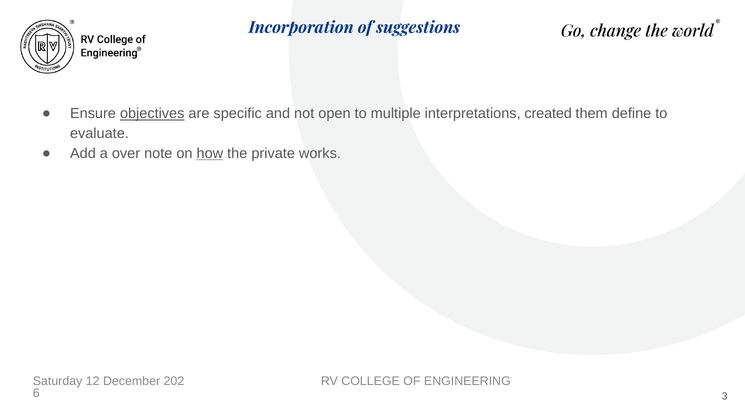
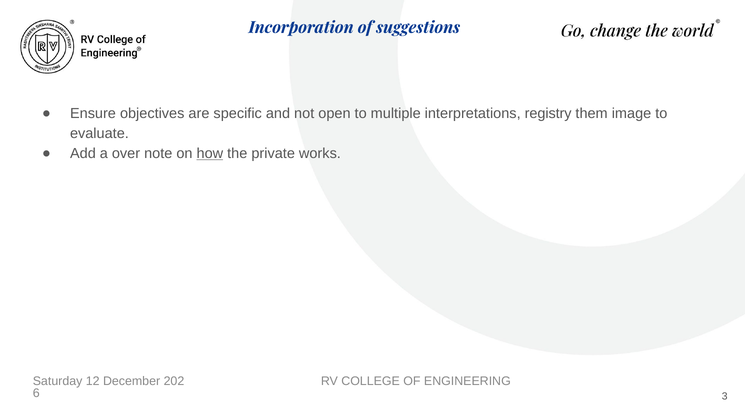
objectives underline: present -> none (152, 114)
created: created -> registry (548, 114)
define: define -> image (632, 114)
